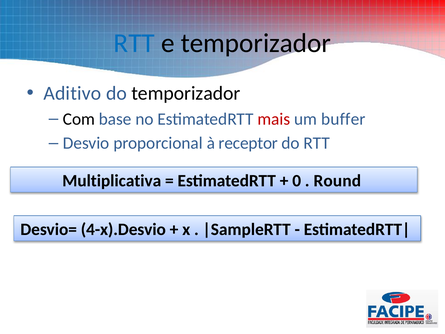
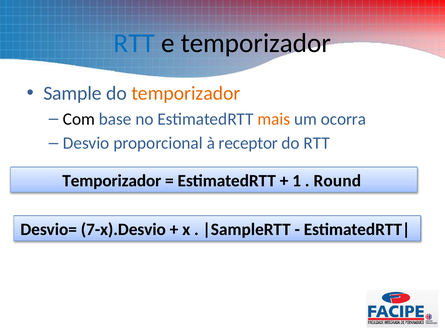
Aditivo: Aditivo -> Sample (73, 93)
temporizador colour: black -> orange (186, 93)
mais colour: red -> orange (274, 119)
buffer: buffer -> ocorra (344, 119)
Multiplicativa: Multiplicativa -> Temporizador (112, 181)
0: 0 -> 1 (297, 181)
4-x).Desvio: 4-x).Desvio -> 7-x).Desvio (123, 229)
